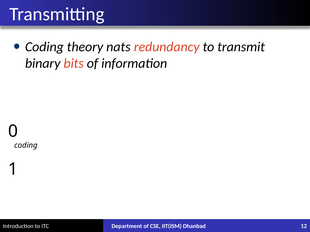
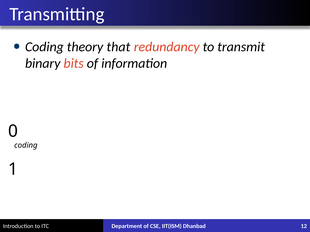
nats: nats -> that (118, 47)
